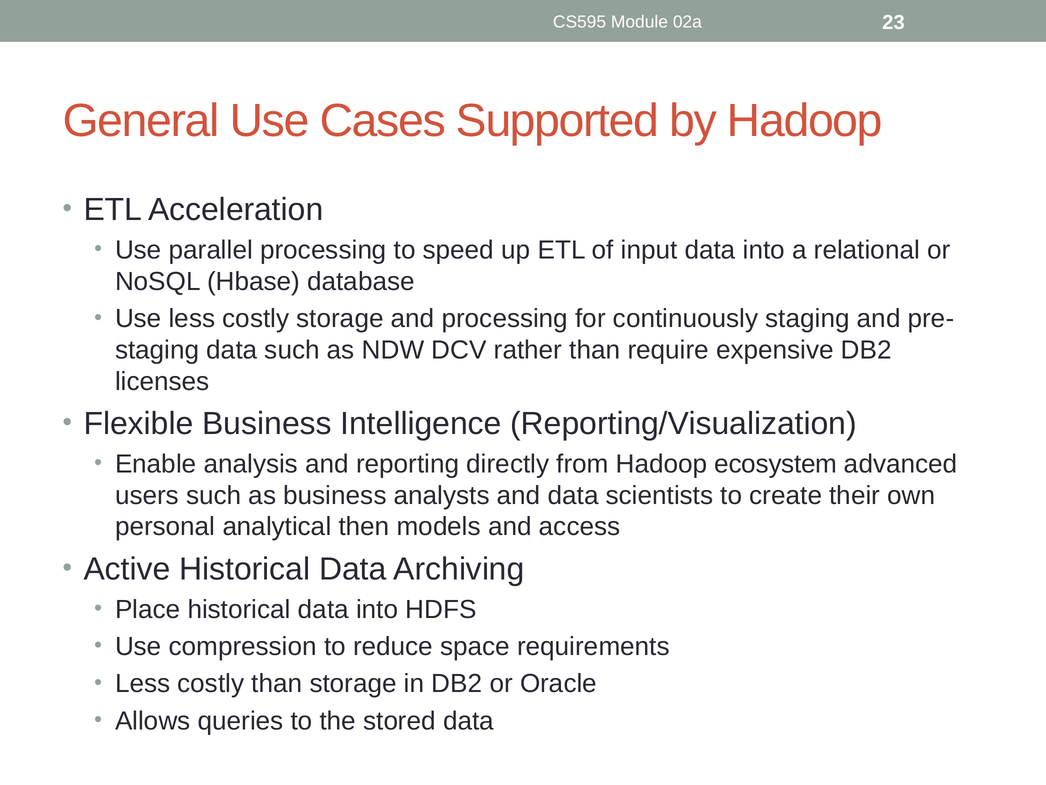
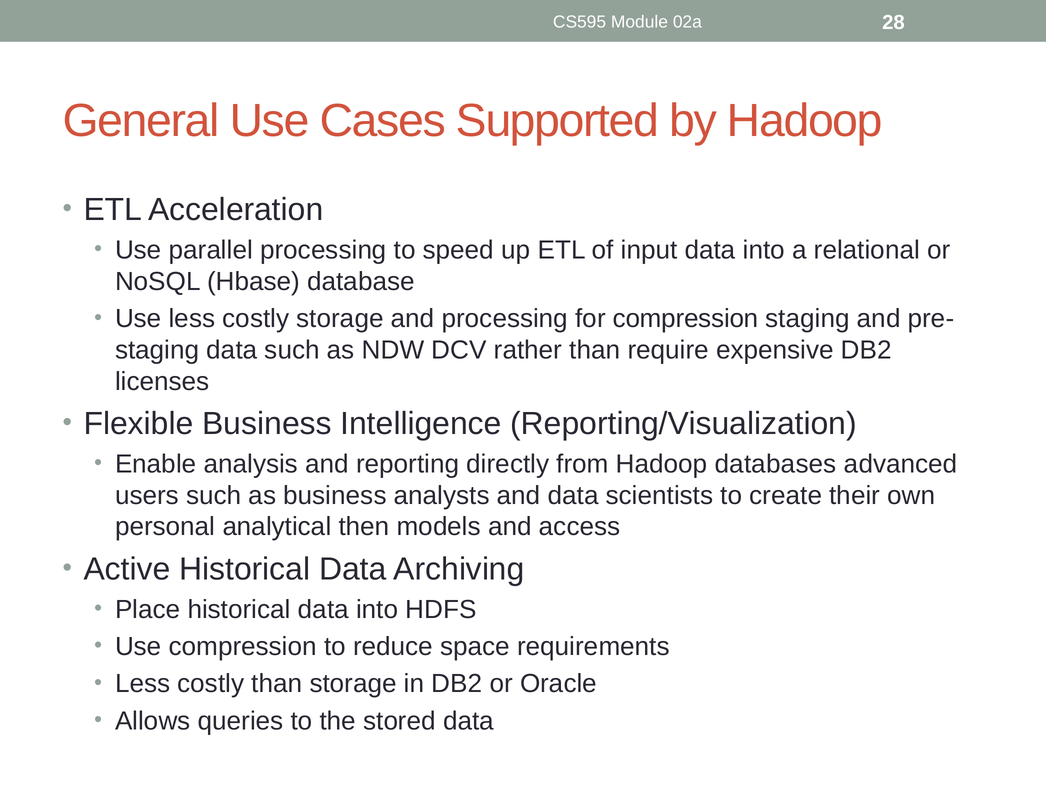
23: 23 -> 28 (893, 22)
for continuously: continuously -> compression (686, 319)
ecosystem: ecosystem -> databases (776, 464)
